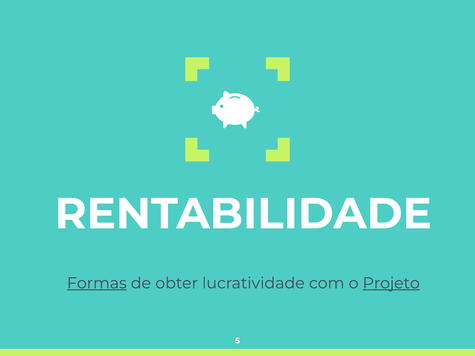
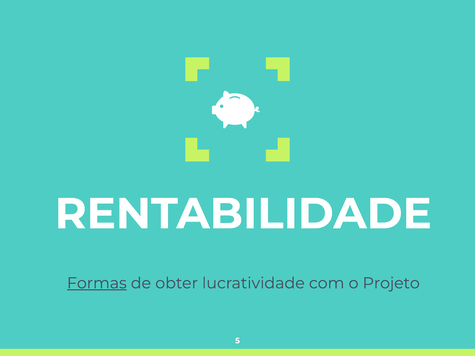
Projeto underline: present -> none (391, 283)
